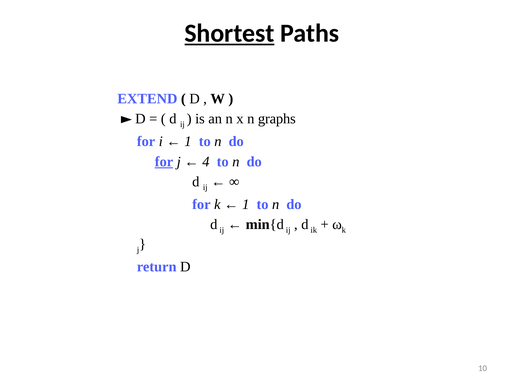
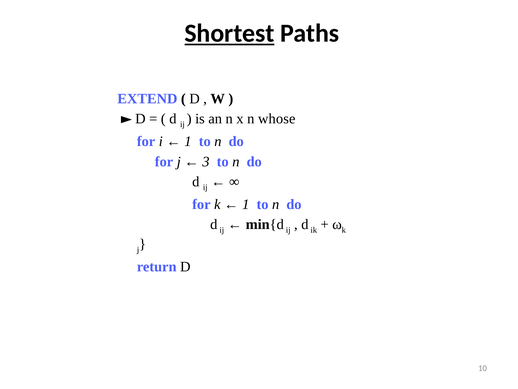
graphs: graphs -> whose (277, 119)
for underline: present -> none (164, 161)
4: 4 -> 3 (206, 161)
